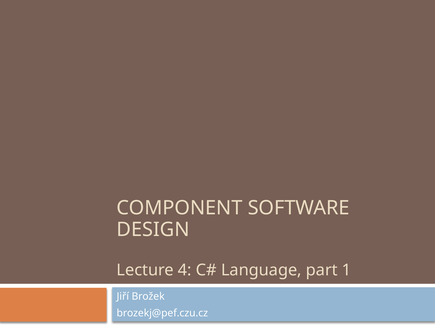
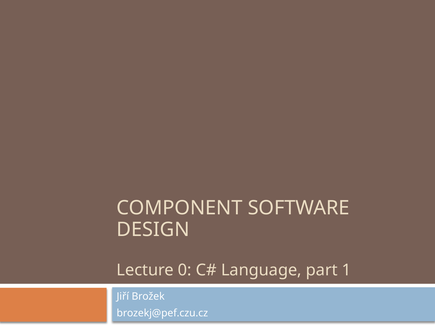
4: 4 -> 0 (185, 270)
